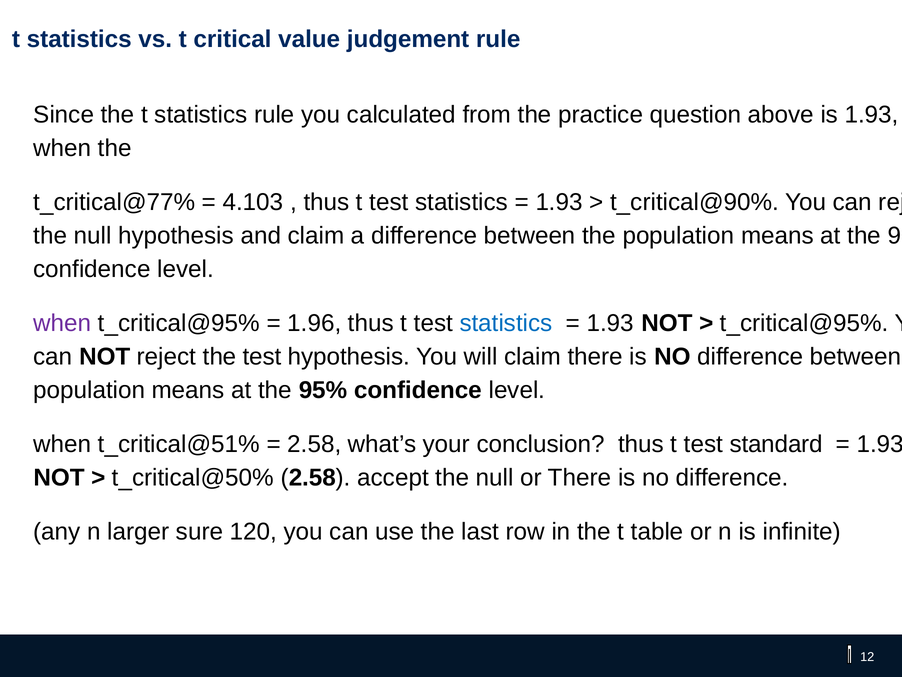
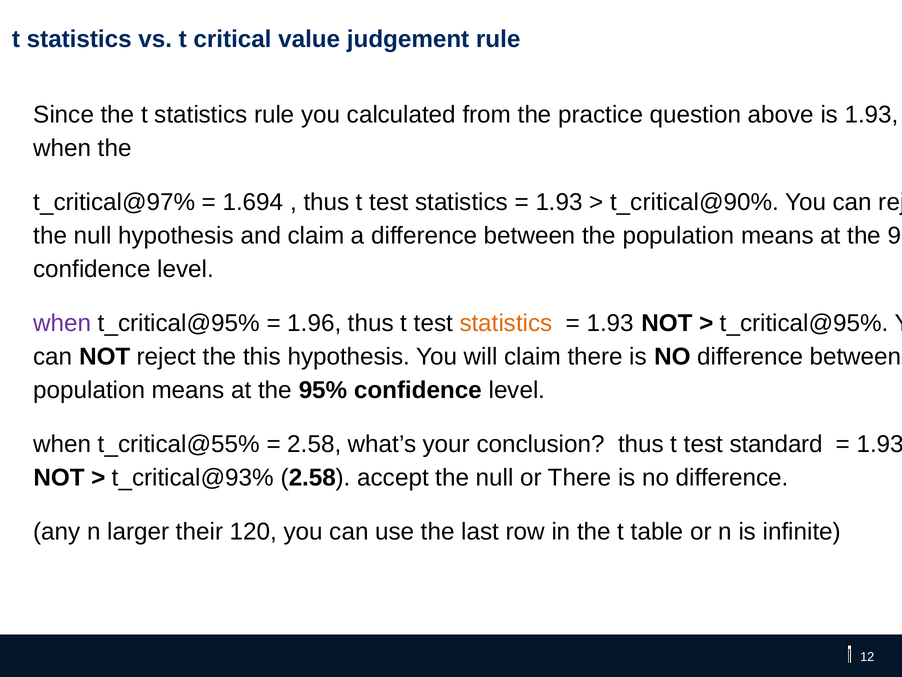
t_critical@77%: t_critical@77% -> t_critical@97% (114, 202)
4.103: 4.103 -> 1.694 (253, 202)
statistics colour: blue -> orange (506, 323)
the test: test -> this (262, 357)
t_critical@51%: t_critical@51% -> t_critical@55% (179, 444)
t_critical@50%: t_critical@50% -> t_critical@93% (193, 477)
sure: sure -> their (200, 531)
